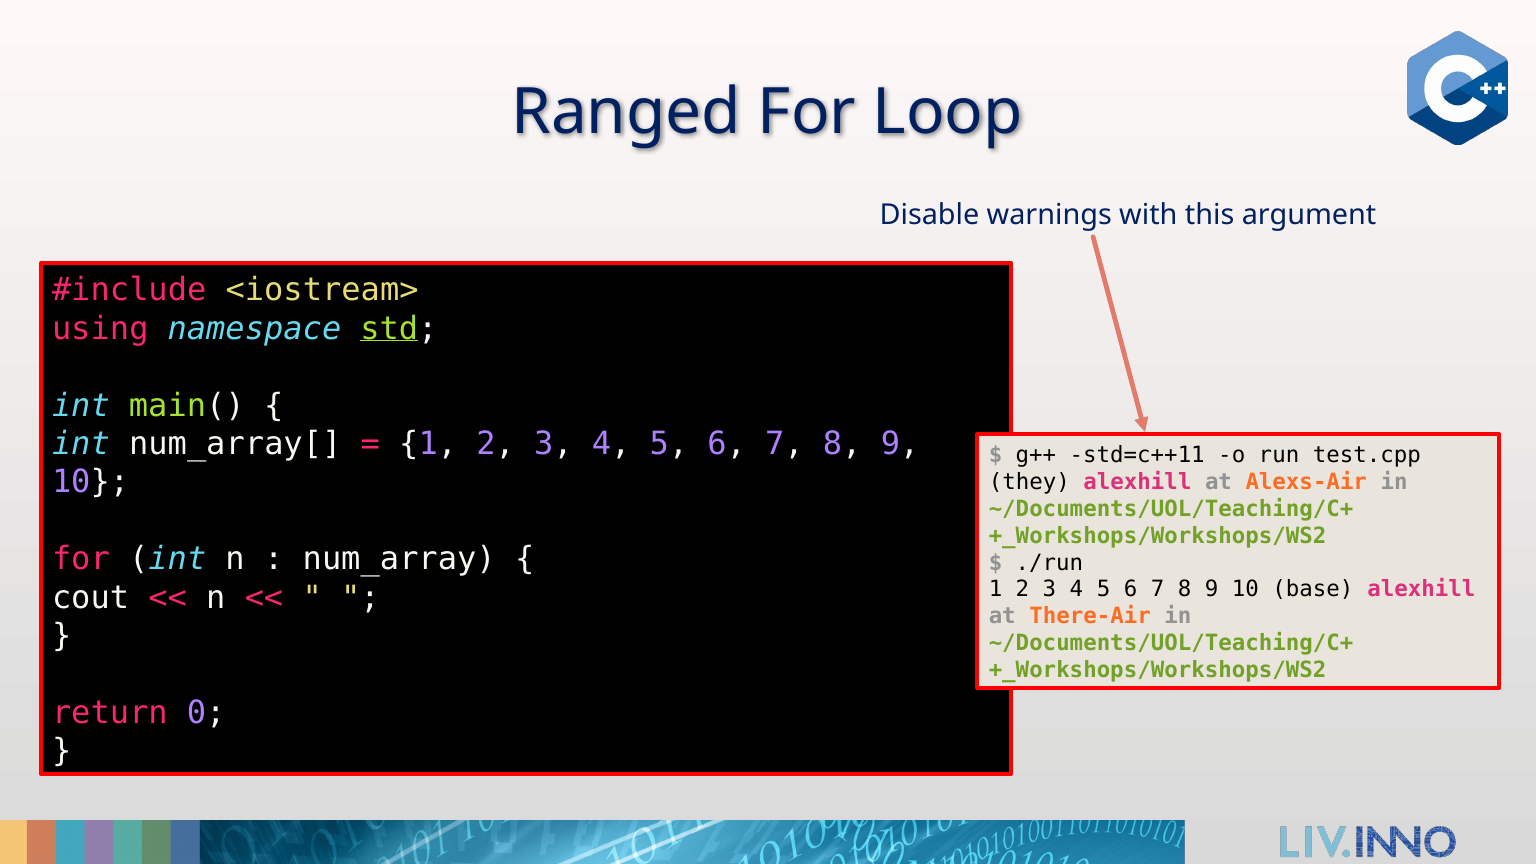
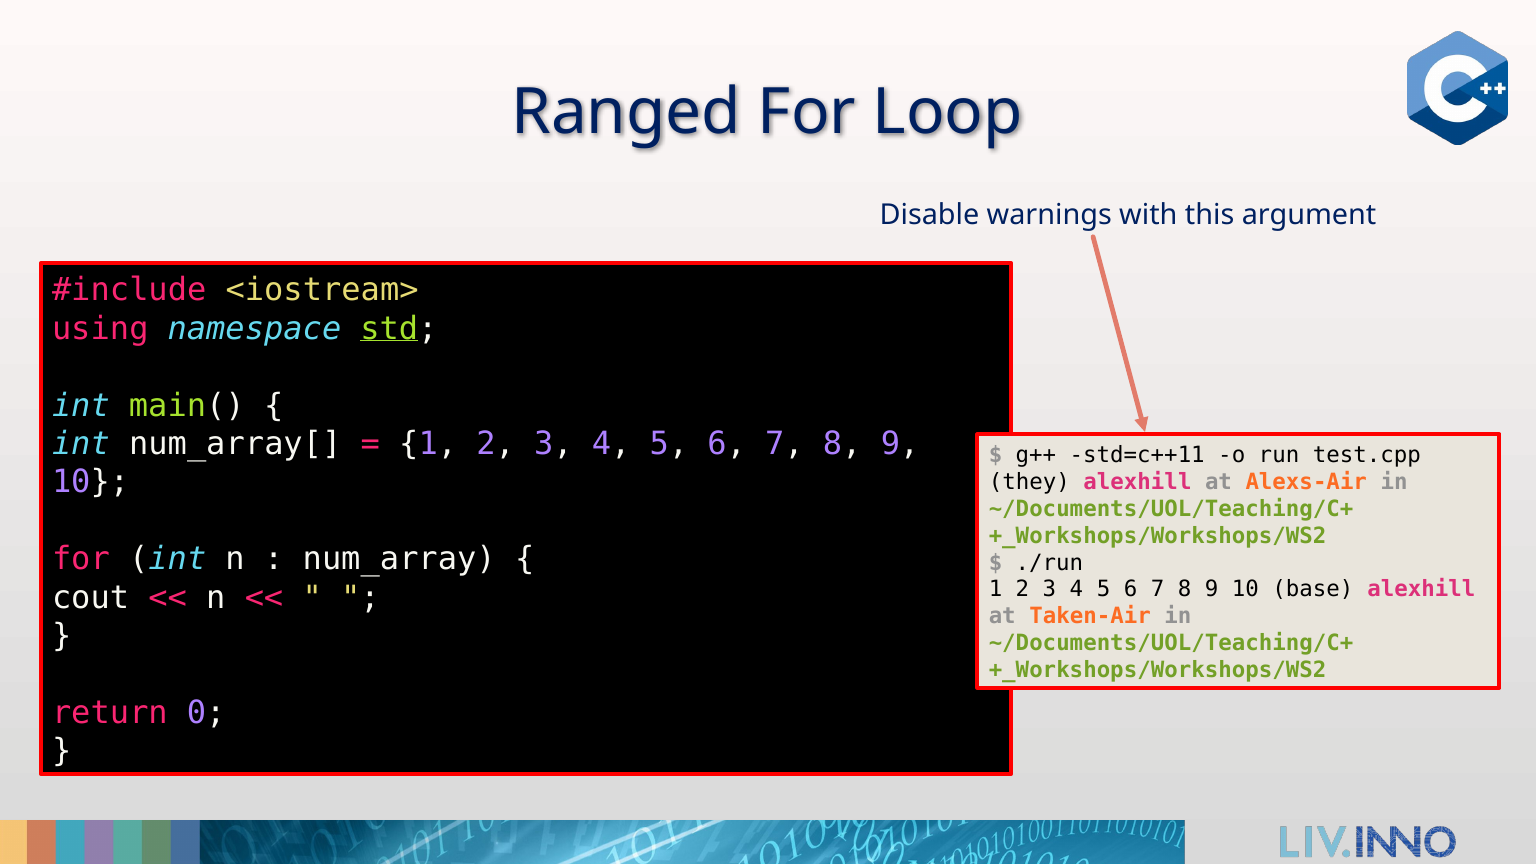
There-Air: There-Air -> Taken-Air (1090, 616)
